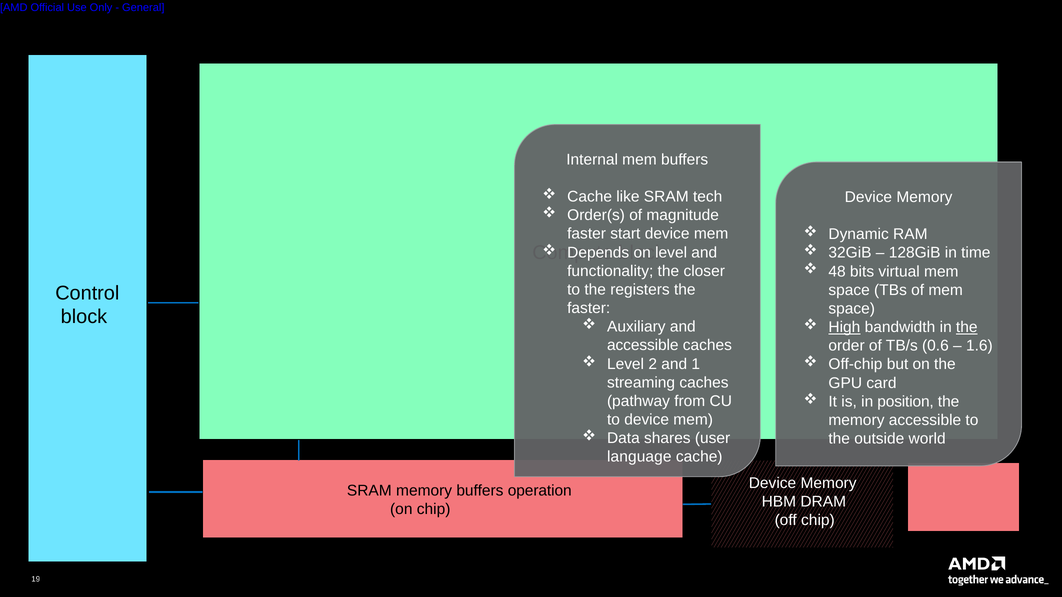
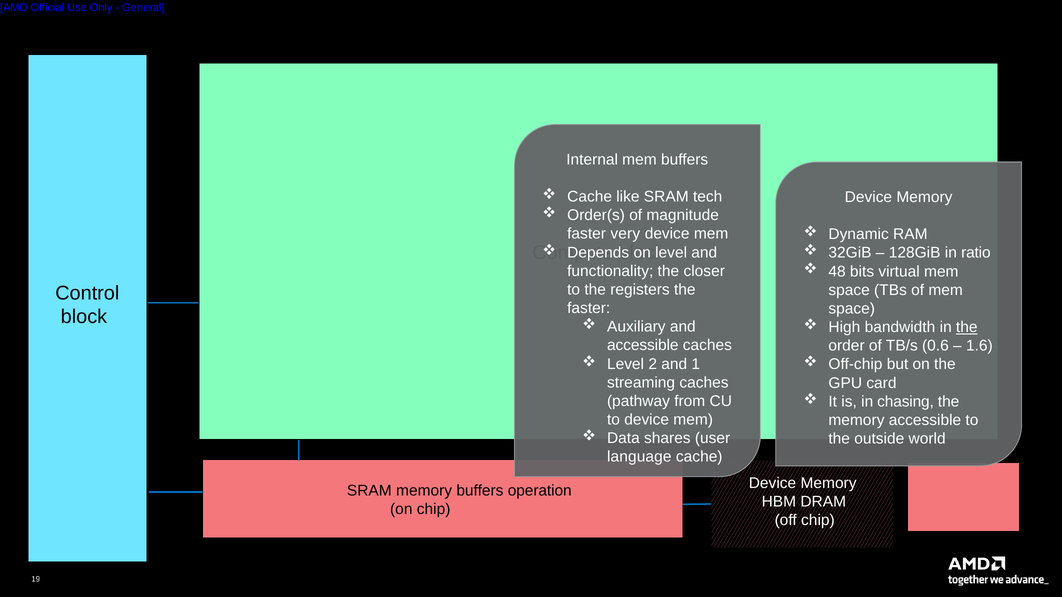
start: start -> very (625, 234)
time: time -> ratio (976, 253)
High underline: present -> none (844, 327)
position: position -> chasing (906, 402)
